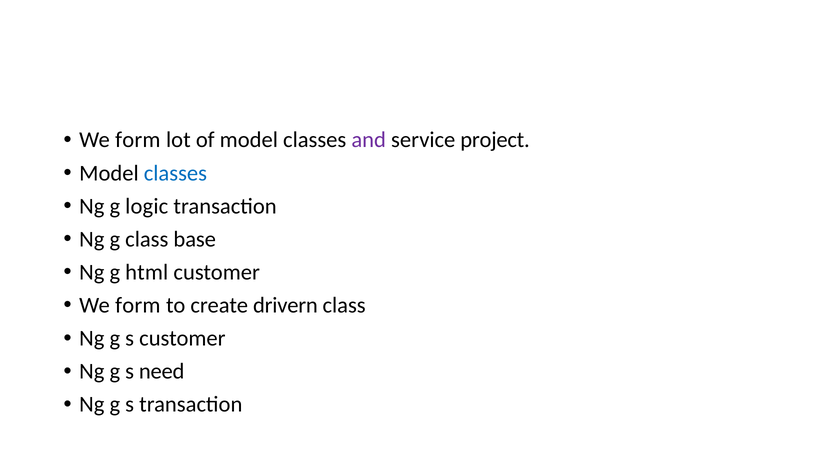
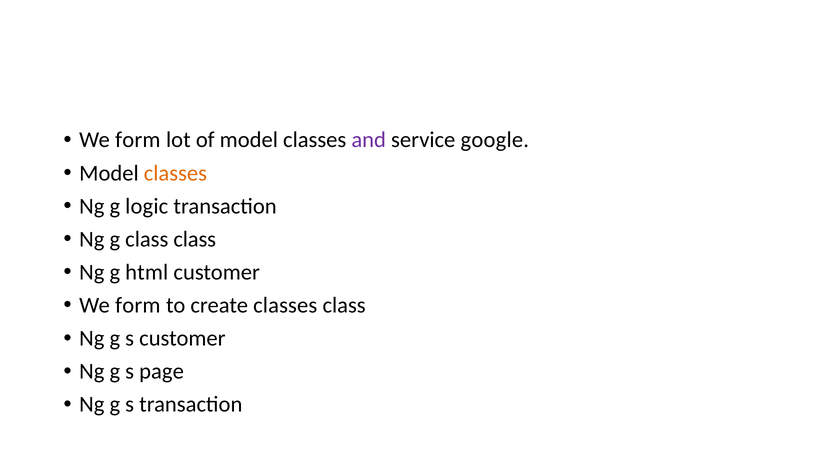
project: project -> google (495, 140)
classes colour: blue -> orange (175, 173)
class base: base -> class (195, 239)
create drivern: drivern -> classes (285, 305)
need: need -> page (162, 372)
